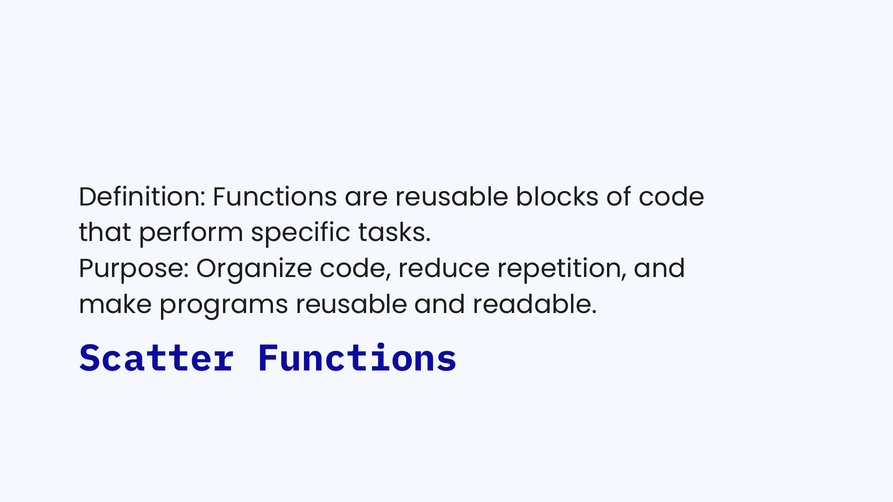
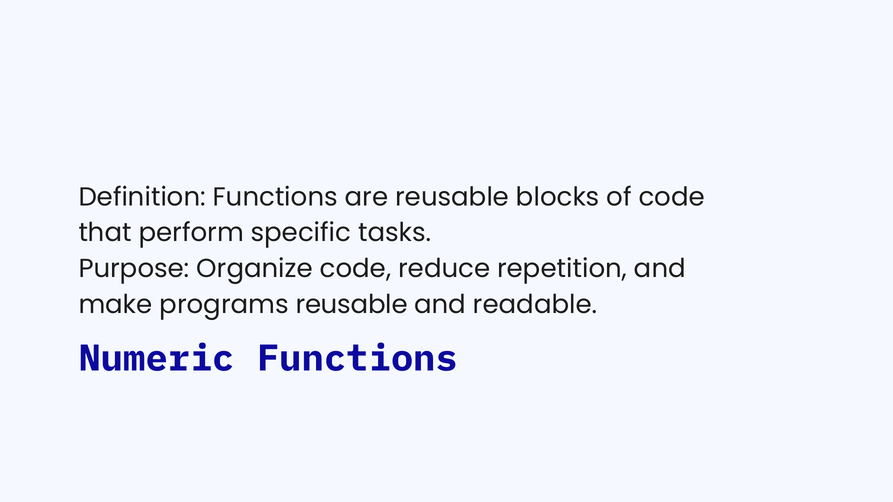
Scatter: Scatter -> Numeric (157, 359)
